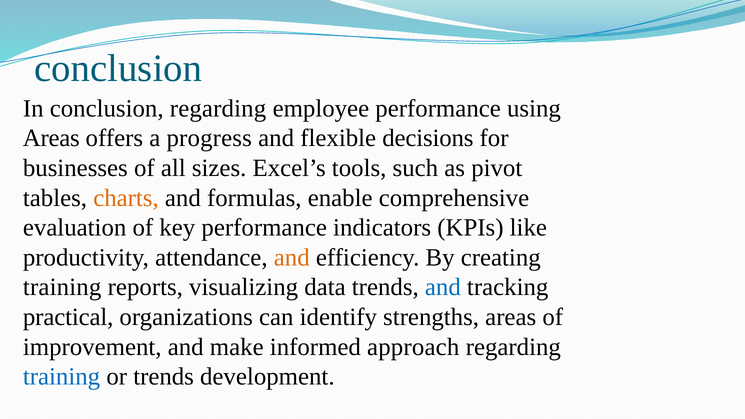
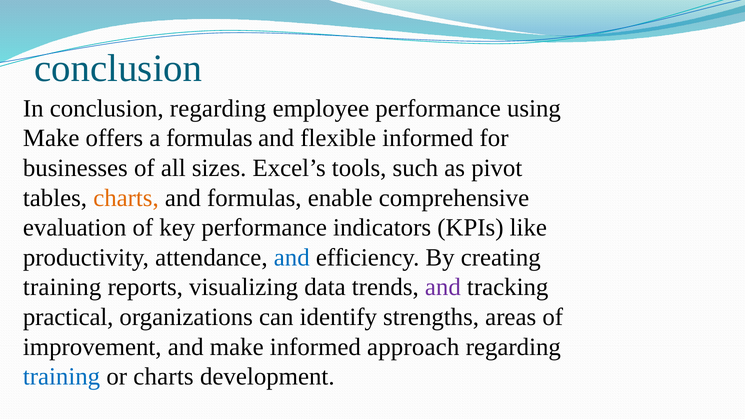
Areas: Areas -> Make (51, 138)
a progress: progress -> formulas (209, 138)
flexible decisions: decisions -> informed (428, 138)
and colour: orange -> blue (292, 258)
and colour: blue -> purple (443, 287)
or trends: trends -> charts (163, 377)
